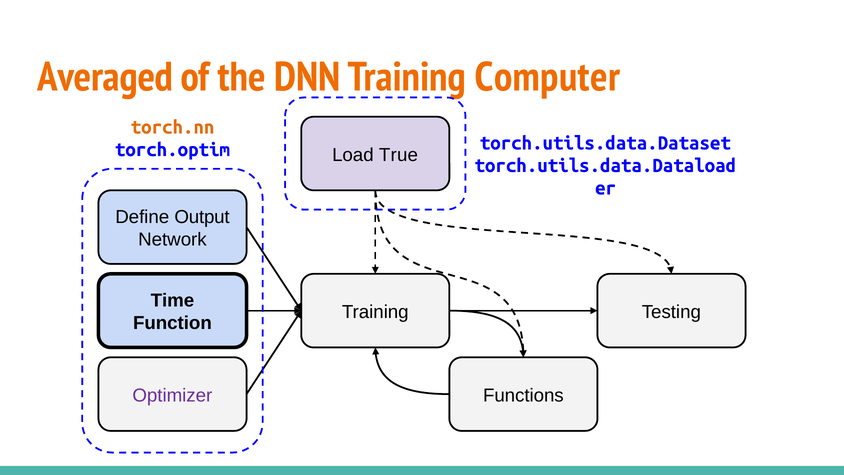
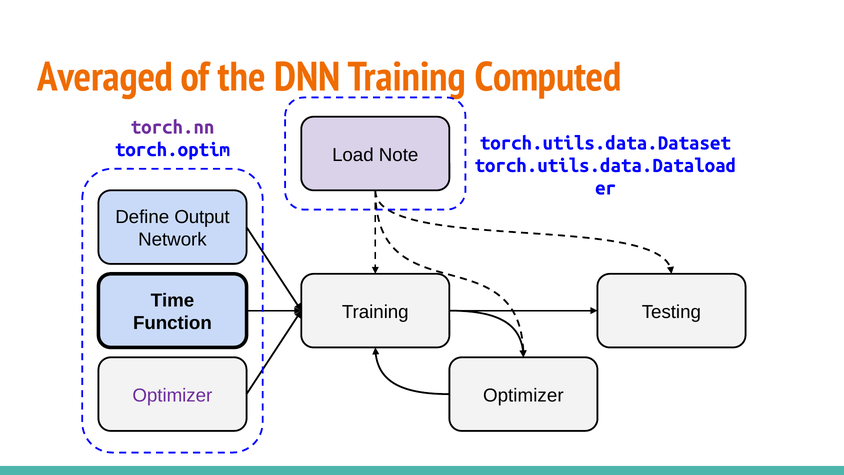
Computer: Computer -> Computed (548, 77)
torch.nn colour: orange -> purple (173, 127)
True: True -> Note (399, 155)
Functions: Functions -> Optimizer (523, 395)
